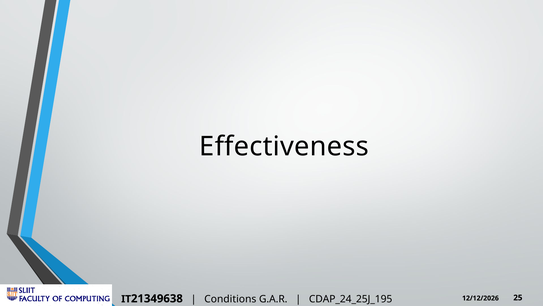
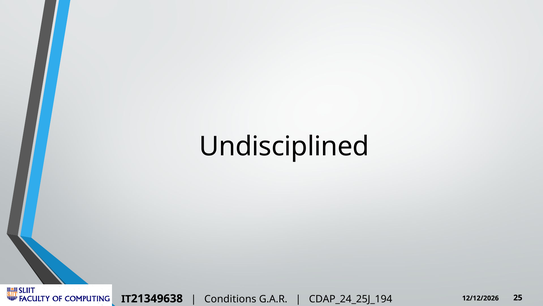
Effectiveness: Effectiveness -> Undisciplined (284, 146)
CDAP_24_25J_195: CDAP_24_25J_195 -> CDAP_24_25J_194 (351, 298)
